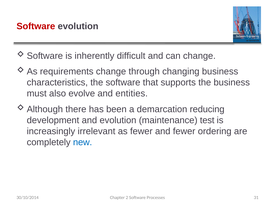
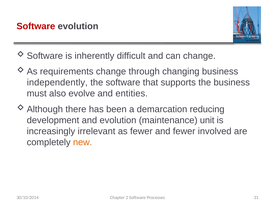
characteristics: characteristics -> independently (57, 82)
test: test -> unit (207, 120)
ordering: ordering -> involved (215, 131)
new colour: blue -> orange (83, 142)
